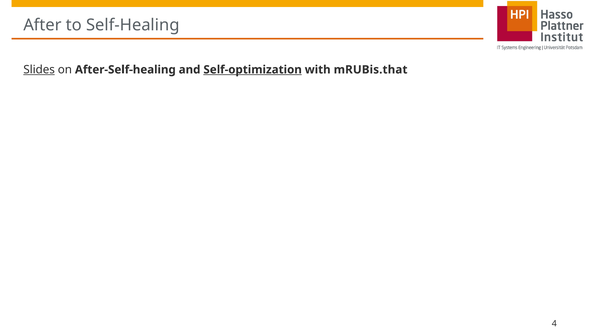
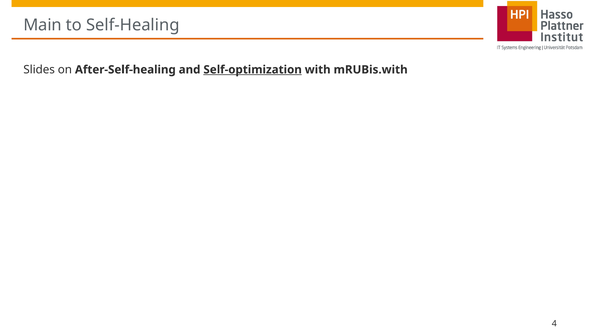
After: After -> Main (43, 25)
Slides underline: present -> none (39, 70)
mRUBis.that: mRUBis.that -> mRUBis.with (371, 70)
